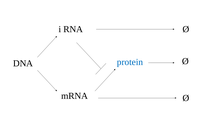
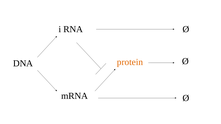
protein colour: blue -> orange (130, 62)
